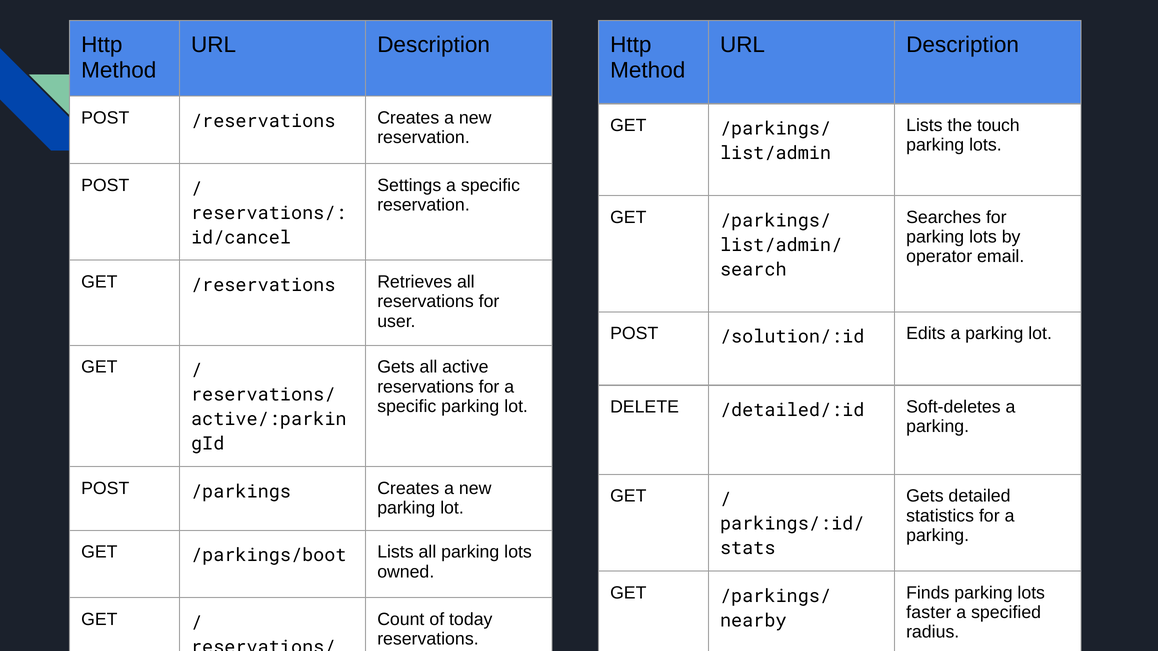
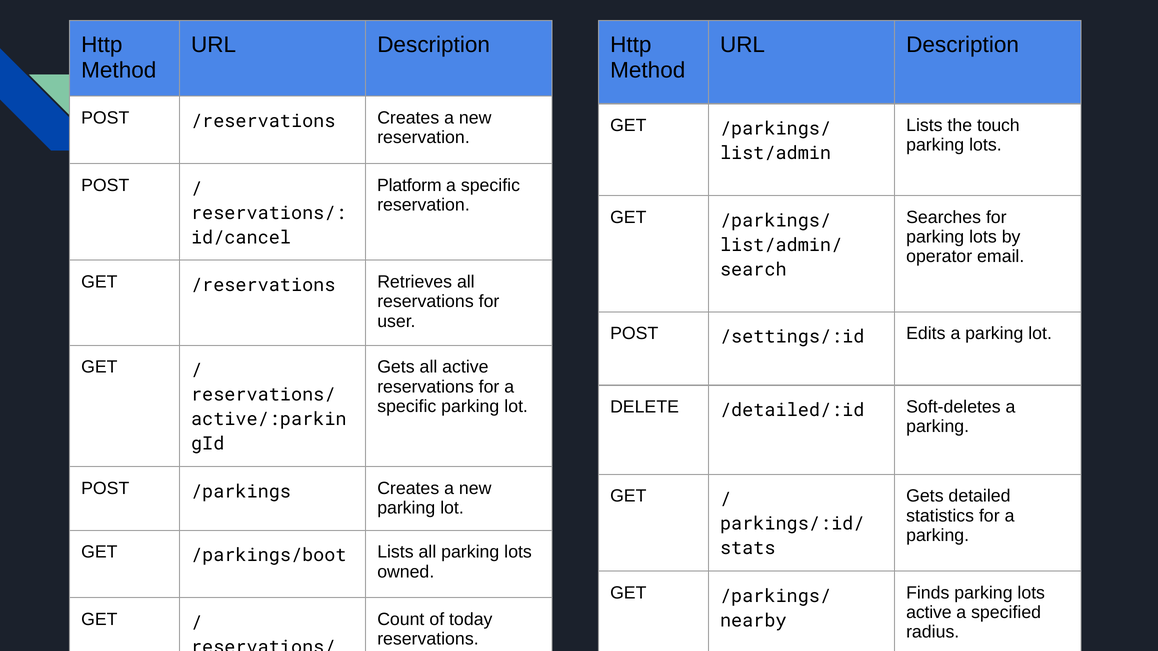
Settings: Settings -> Platform (409, 185)
/solution/:id: /solution/:id -> /settings/:id (792, 337)
faster: faster -> active (929, 613)
